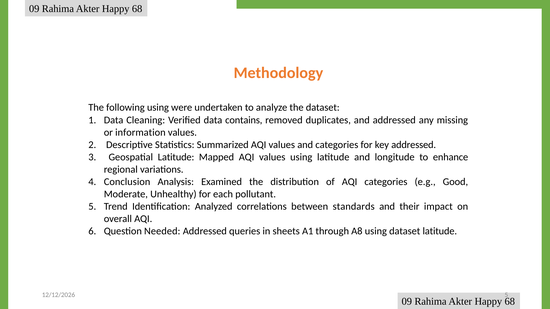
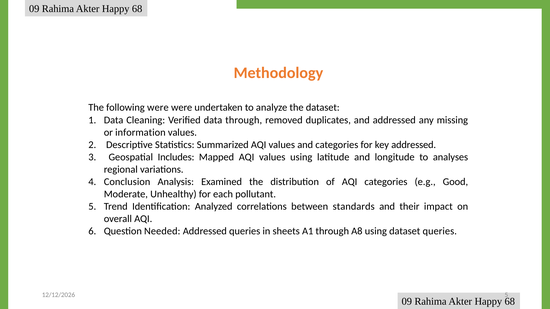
following using: using -> were (158, 108)
data contains: contains -> through (244, 120)
Geospatial Latitude: Latitude -> Includes (176, 157)
enhance: enhance -> analyses (451, 157)
dataset latitude: latitude -> queries (440, 231)
